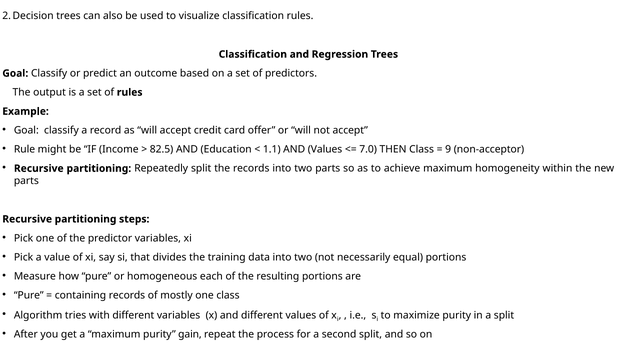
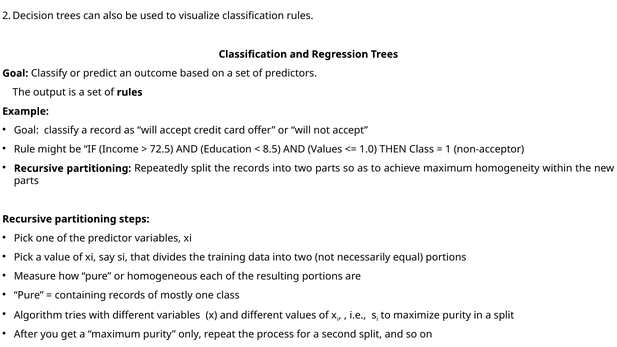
82.5: 82.5 -> 72.5 (162, 149)
1.1: 1.1 -> 8.5 (272, 149)
7.0: 7.0 -> 1.0 (368, 149)
9: 9 -> 1 (448, 149)
gain: gain -> only (190, 335)
